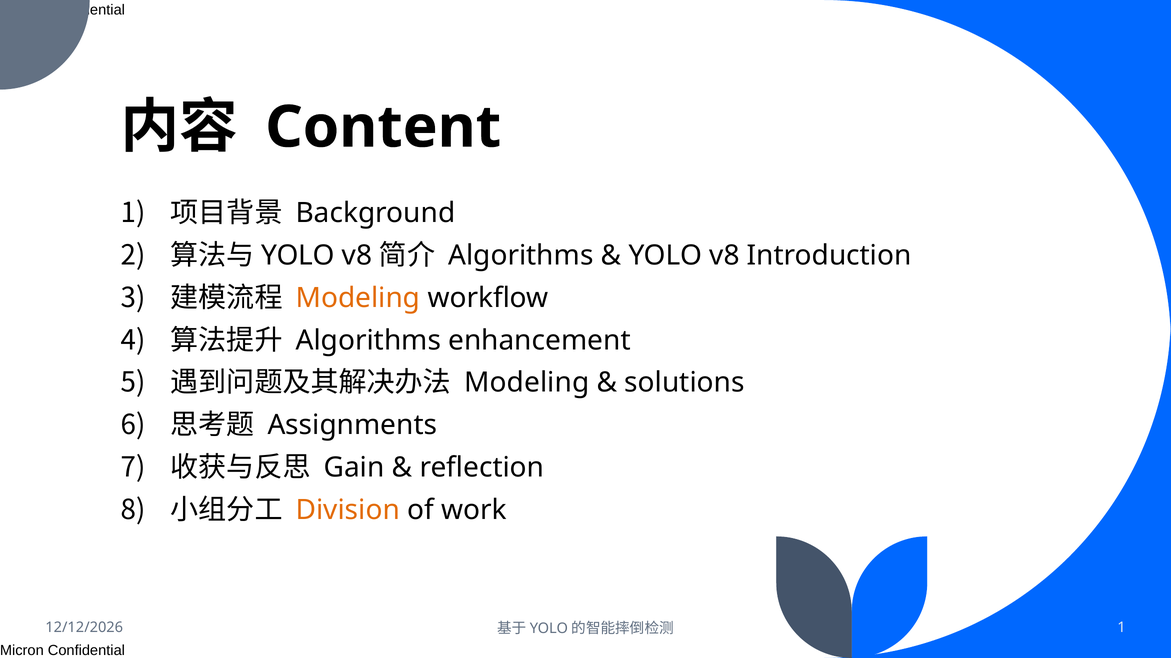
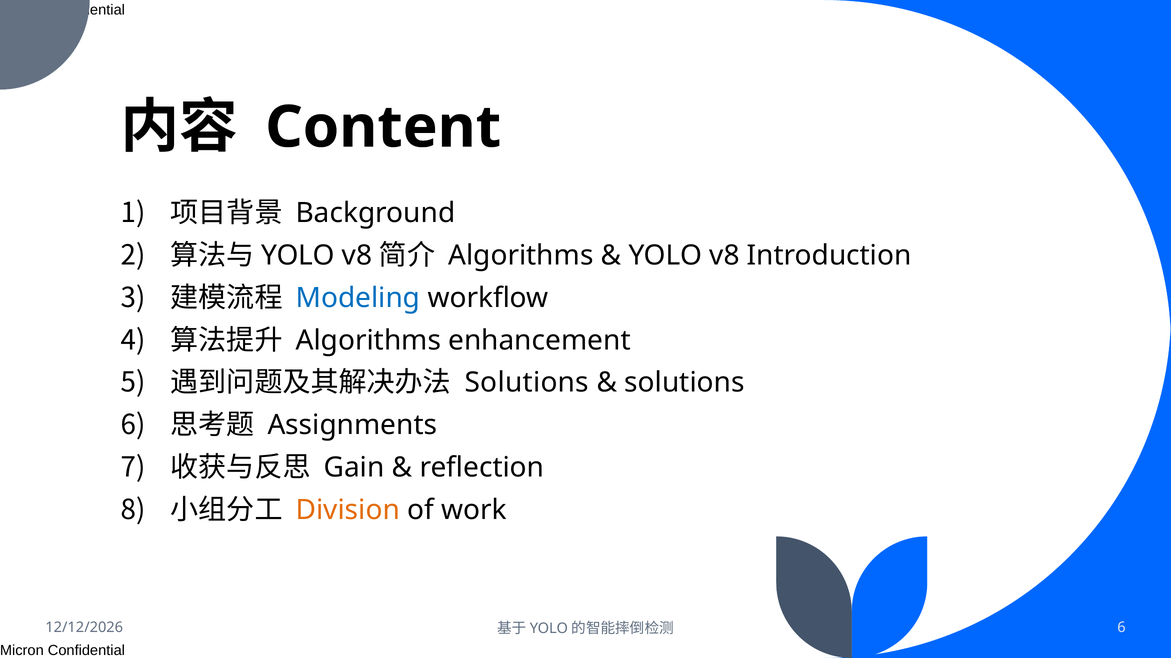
Modeling colour: orange -> blue (358, 298)
Modeling: Modeling -> Solutions (527, 383)
1: 1 -> 6 (1121, 628)
